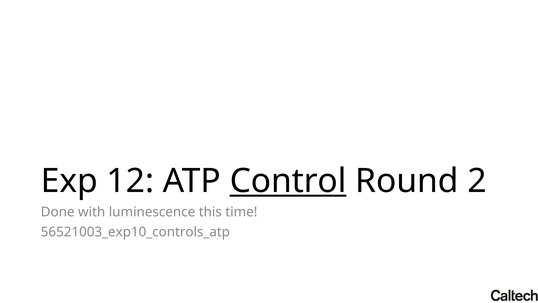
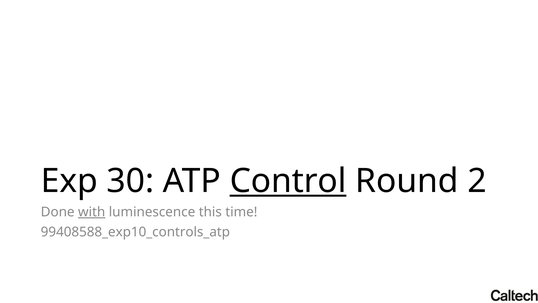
12: 12 -> 30 (130, 181)
with underline: none -> present (92, 212)
56521003_exp10_controls_atp: 56521003_exp10_controls_atp -> 99408588_exp10_controls_atp (135, 232)
